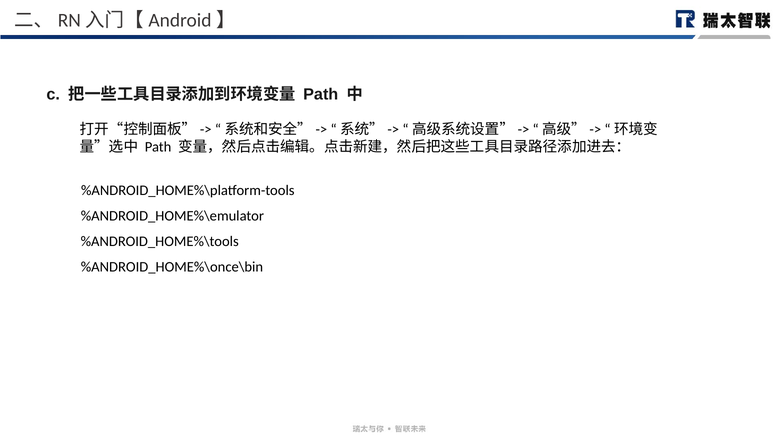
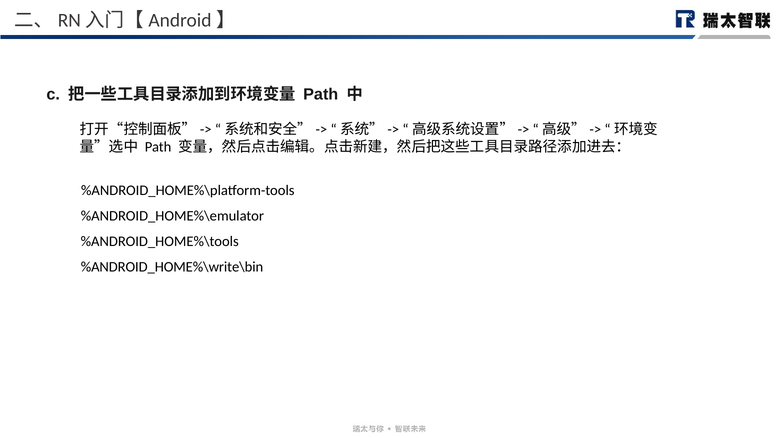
%ANDROID_HOME%\once\bin: %ANDROID_HOME%\once\bin -> %ANDROID_HOME%\write\bin (172, 267)
